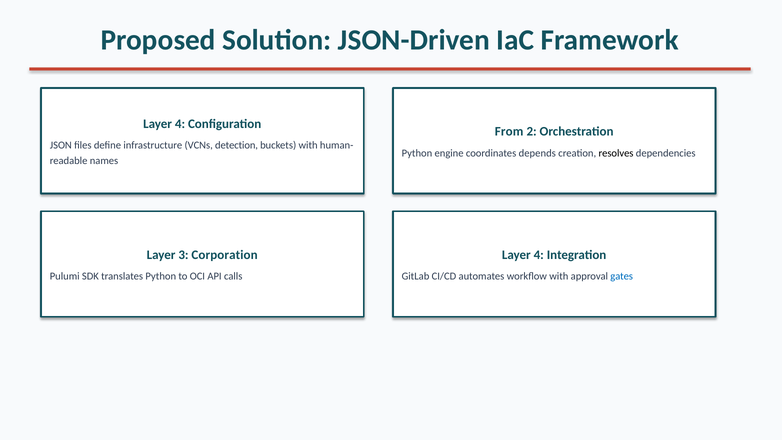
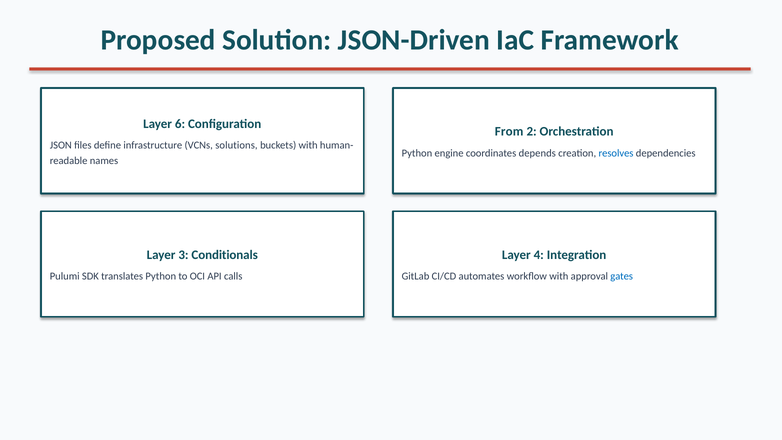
4: 4 -> 6 (180, 124)
detection: detection -> solutions (236, 145)
resolves colour: black -> blue (616, 153)
Corporation: Corporation -> Conditionals (225, 255)
